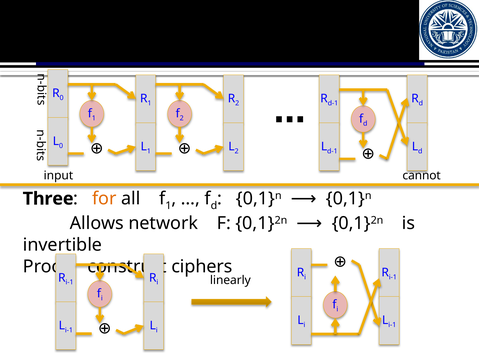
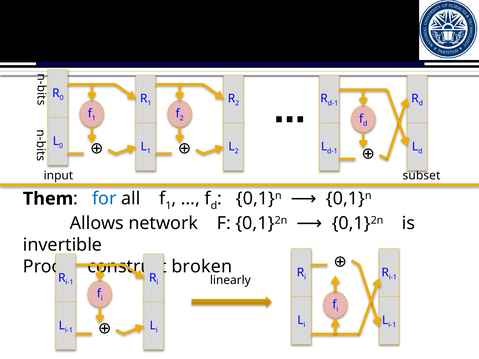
cannot: cannot -> subset (421, 176)
Three: Three -> Them (48, 199)
for colour: orange -> blue (104, 199)
ciphers: ciphers -> broken (202, 267)
